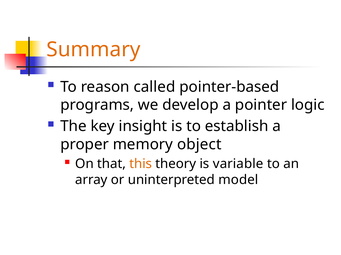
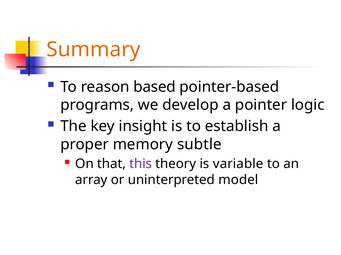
called: called -> based (155, 87)
object: object -> subtle (199, 145)
this colour: orange -> purple (141, 164)
